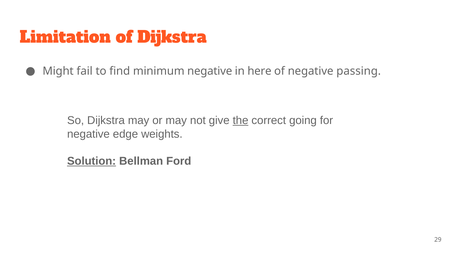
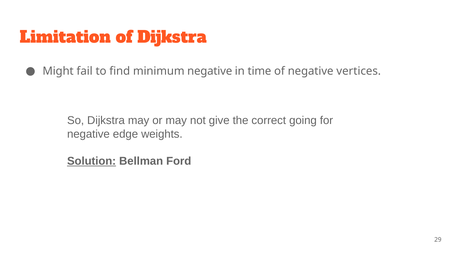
here: here -> time (259, 71)
passing: passing -> vertices (359, 71)
the underline: present -> none (241, 121)
